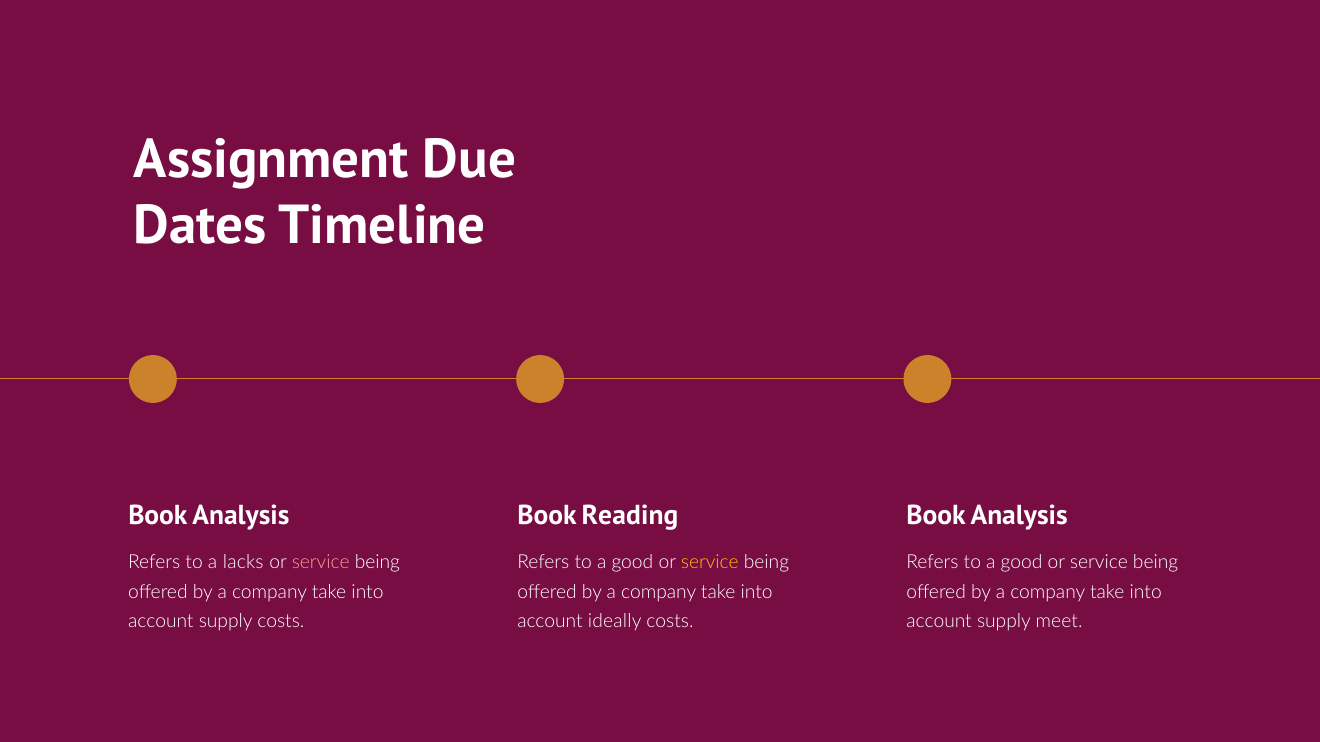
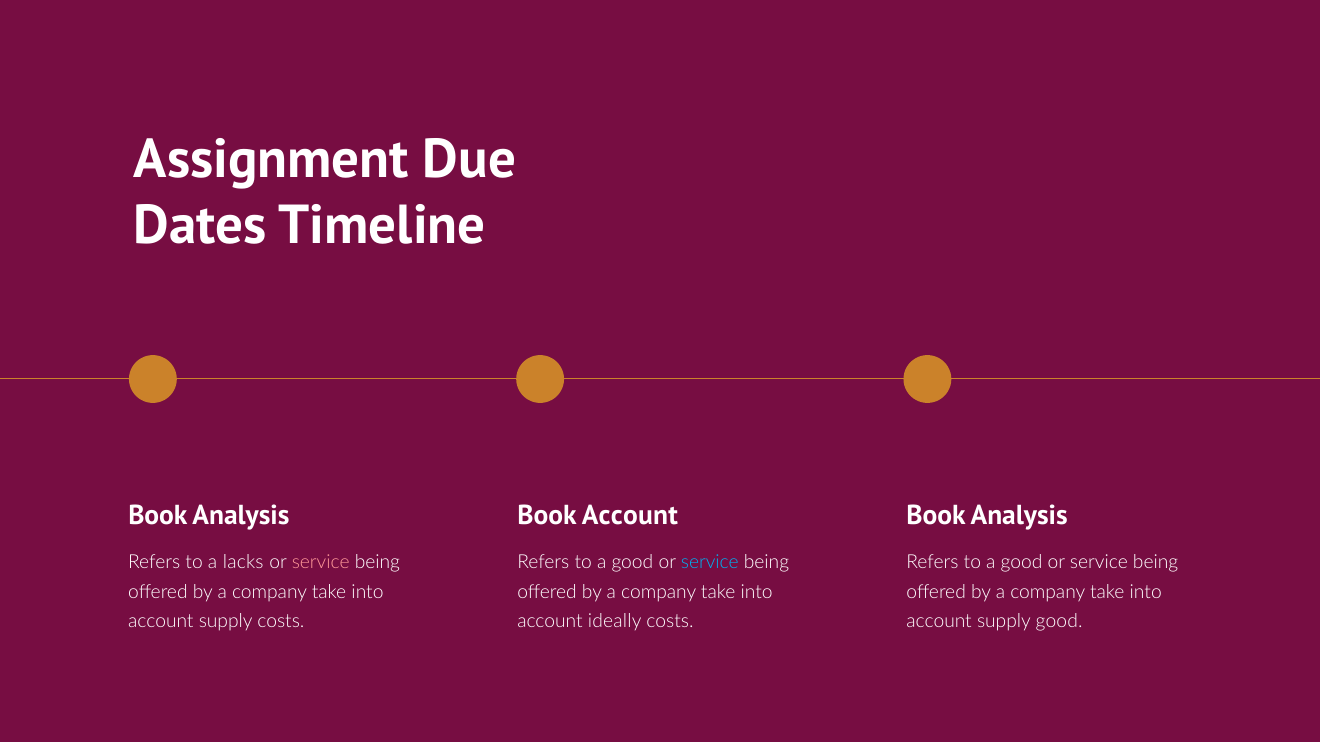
Book Reading: Reading -> Account (630, 516)
service colour: yellow -> light blue (710, 563)
supply meet: meet -> good (1059, 622)
